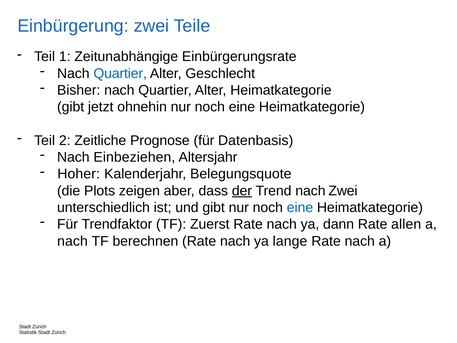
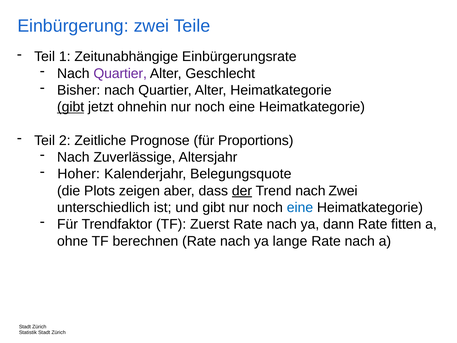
Quartier colour: blue -> purple (120, 73)
gibt underline: none -> present (71, 107)
Datenbasis: Datenbasis -> Proportions (256, 140)
Einbeziehen: Einbeziehen -> Zuverlässige (134, 157)
allen: allen -> fitten (406, 224)
nach: nach -> ohne (73, 241)
